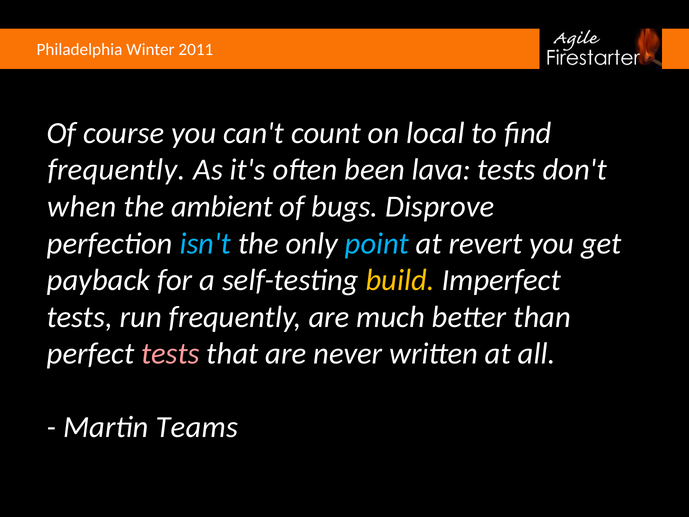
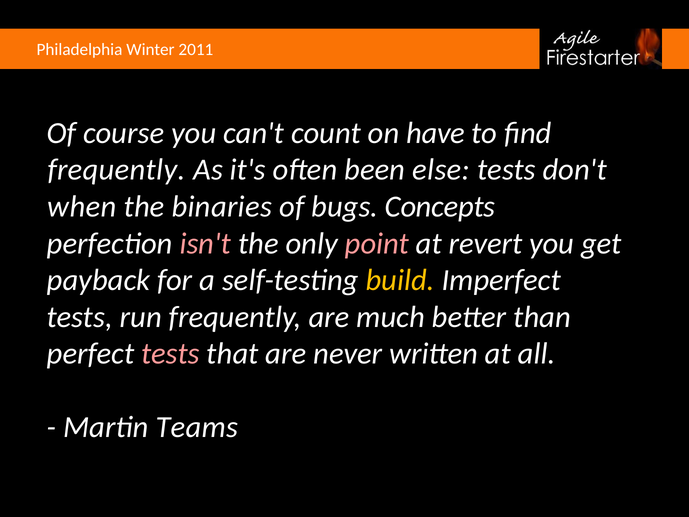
local: local -> have (436, 133)
lava: lava -> else (441, 170)
ambient: ambient -> binaries (222, 207)
Disprove: Disprove -> Concepts (440, 207)
isn't colour: light blue -> pink (205, 243)
point colour: light blue -> pink (377, 243)
